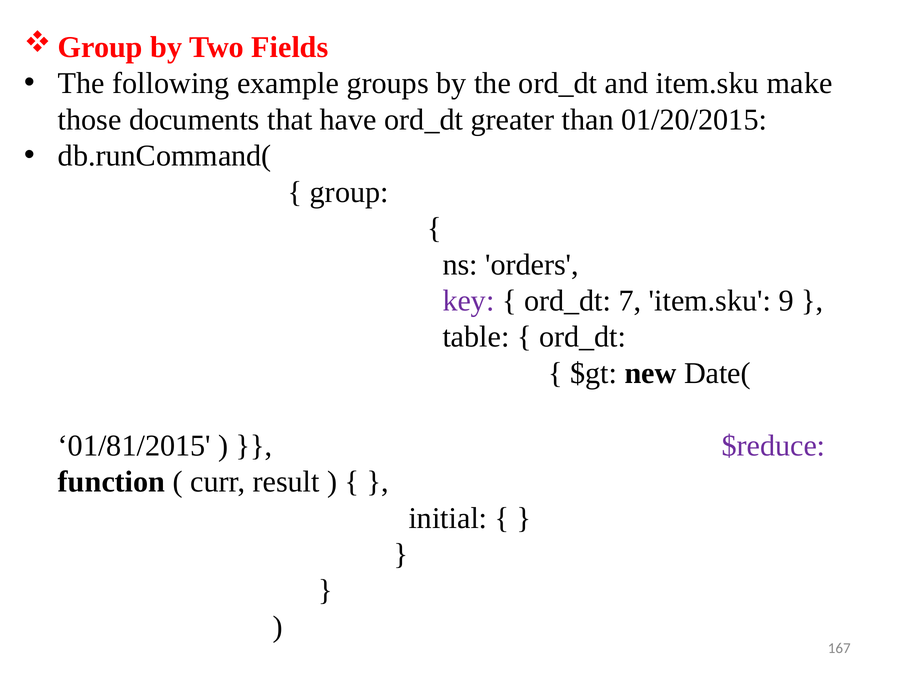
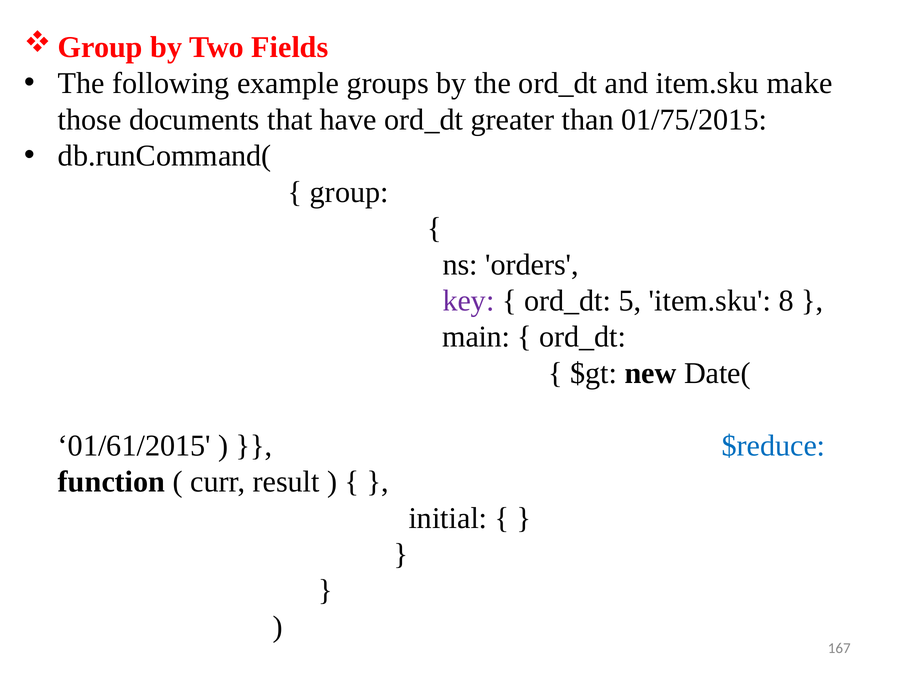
01/20/2015: 01/20/2015 -> 01/75/2015 (694, 120)
7: 7 -> 5 (630, 301)
9: 9 -> 8 (786, 301)
table: table -> main (476, 337)
01/81/2015: 01/81/2015 -> 01/61/2015 (134, 445)
$reduce colour: purple -> blue (773, 445)
